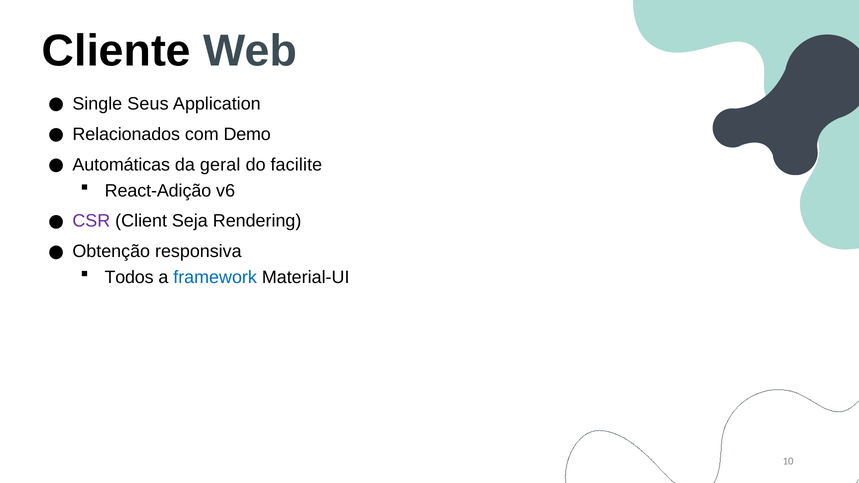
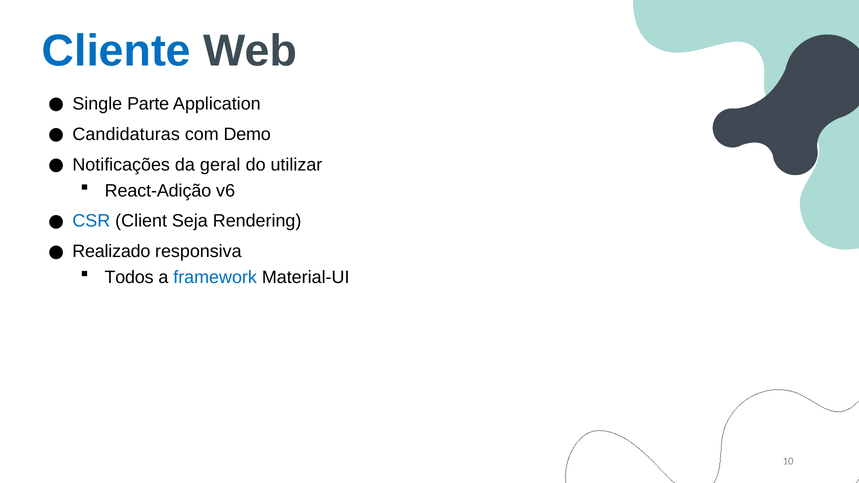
Cliente colour: black -> blue (116, 51)
Seus: Seus -> Parte (148, 104)
Relacionados: Relacionados -> Candidaturas (126, 134)
Automáticas: Automáticas -> Notificações (121, 165)
facilite: facilite -> utilizar (296, 165)
CSR colour: purple -> blue (91, 221)
Obtenção: Obtenção -> Realizado (111, 252)
